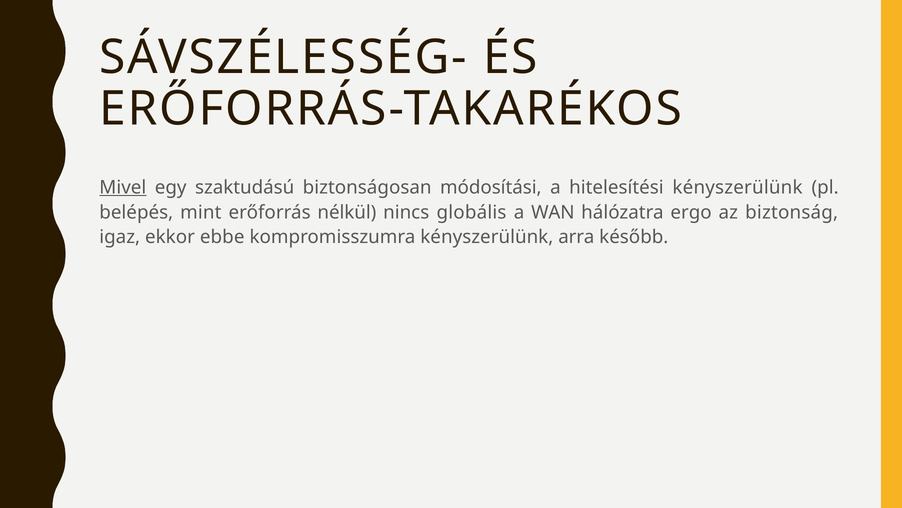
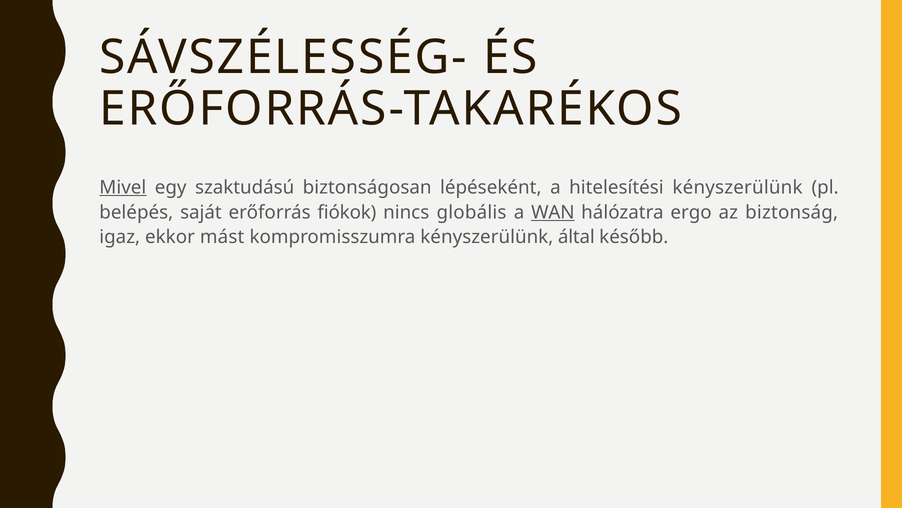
módosítási: módosítási -> lépéseként (491, 187)
mint: mint -> saját (201, 212)
nélkül: nélkül -> fiókok (347, 212)
WAN underline: none -> present (553, 212)
ebbe: ebbe -> mást (222, 237)
arra: arra -> által (576, 237)
